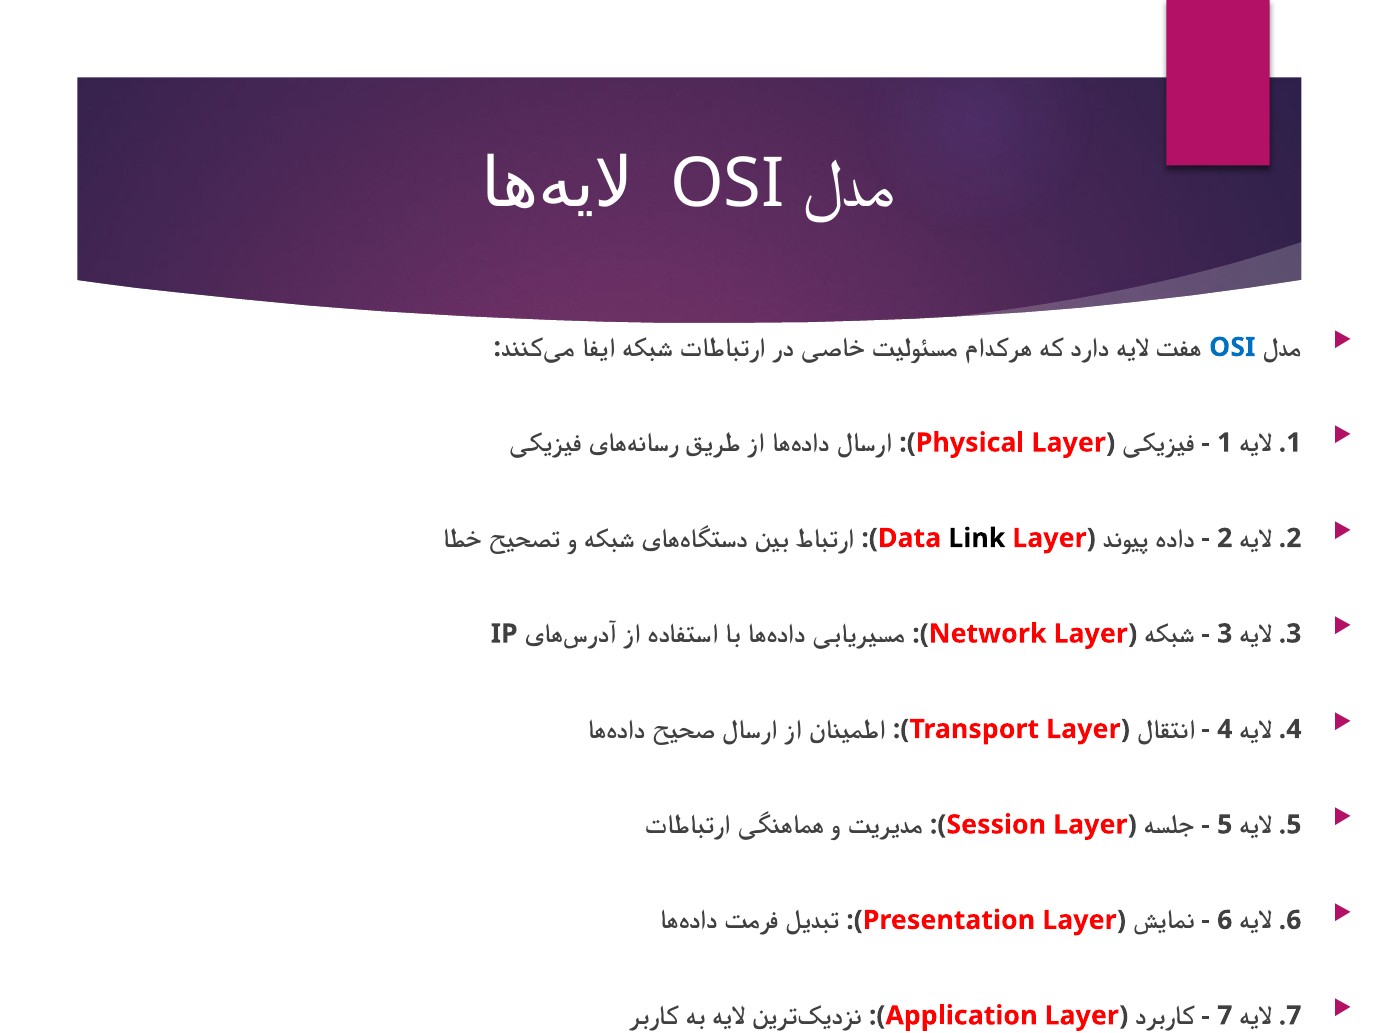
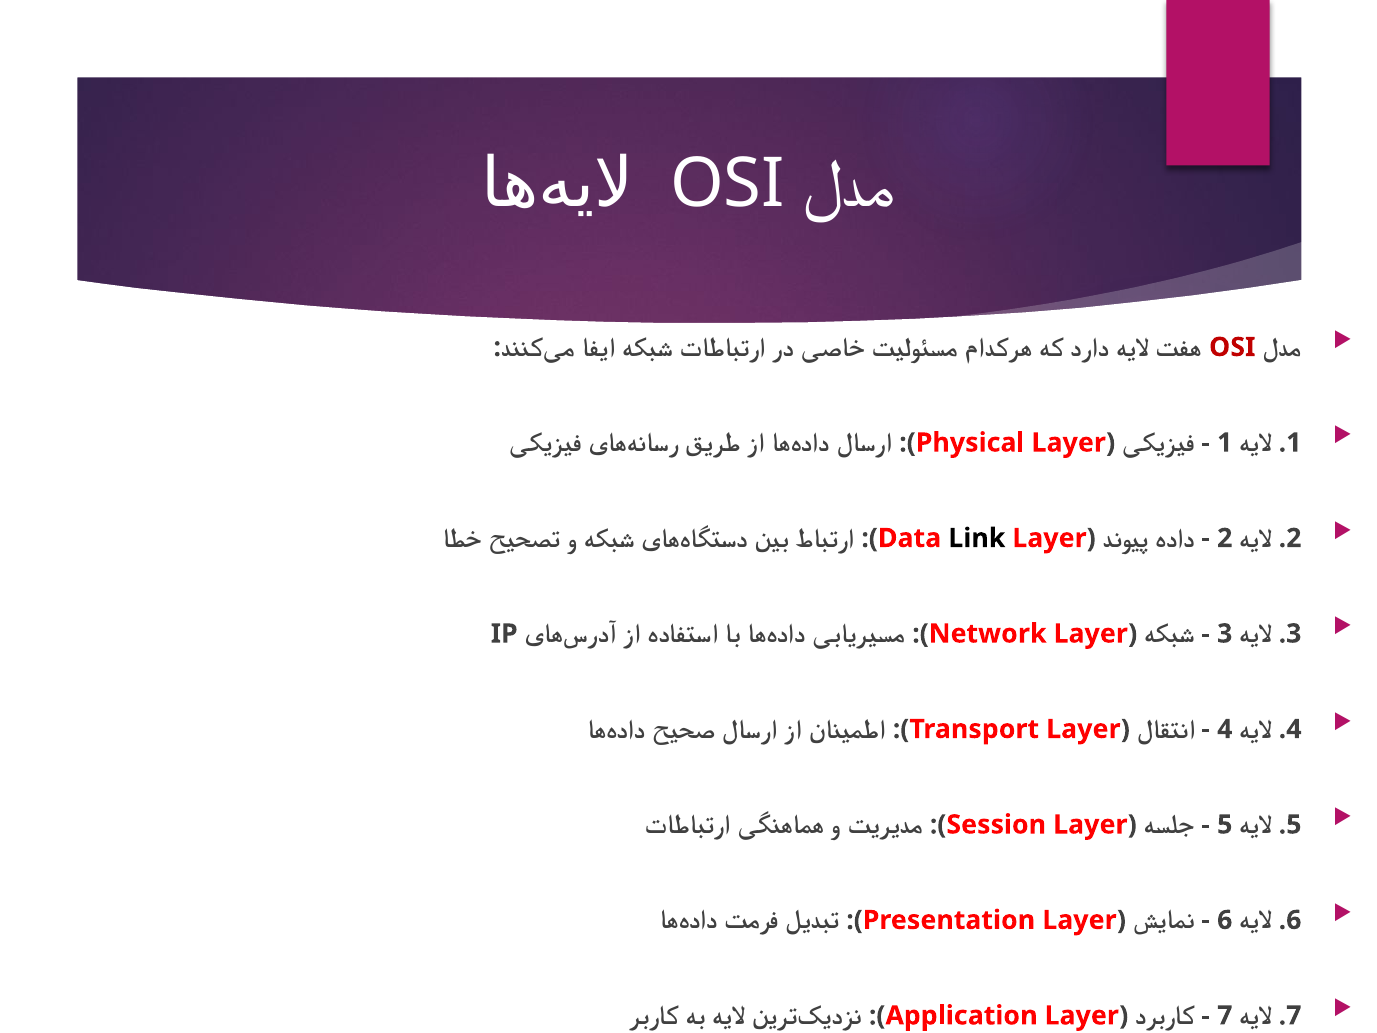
OSI colour: blue -> red (1232, 347)
